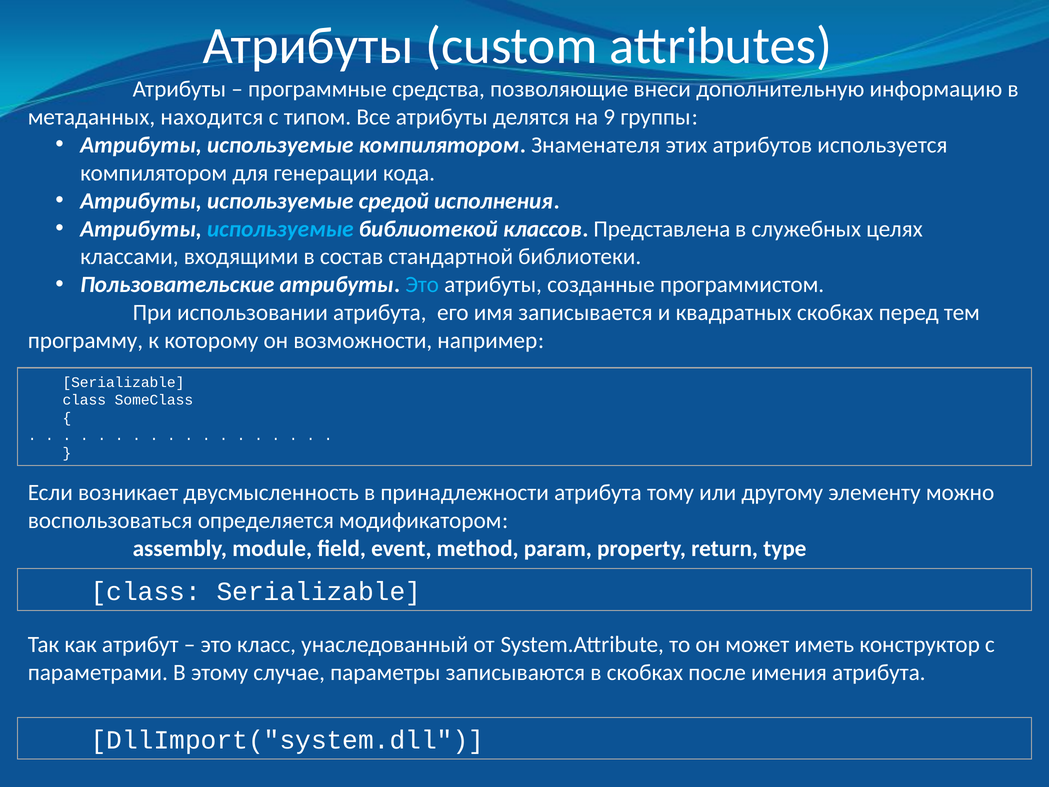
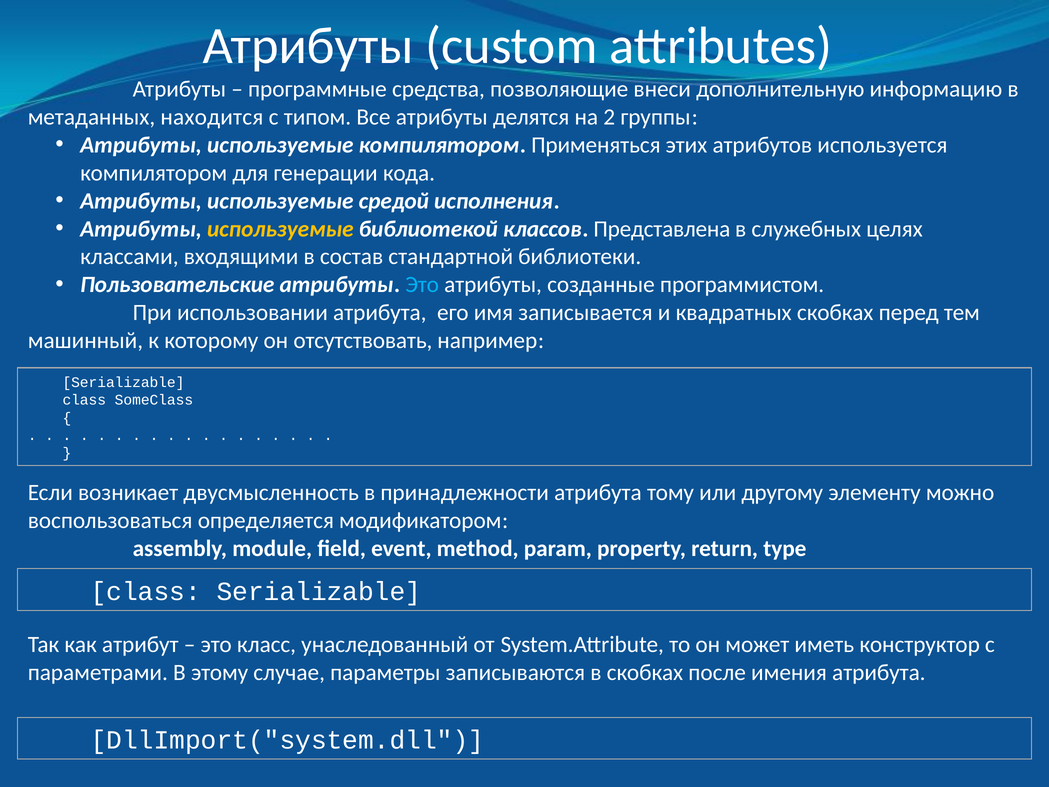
9: 9 -> 2 (609, 117)
Знаменателя: Знаменателя -> Применяться (596, 145)
используемые colour: light blue -> yellow (280, 229)
программу: программу -> машинный (85, 341)
возможности: возможности -> отсутствовать (363, 341)
